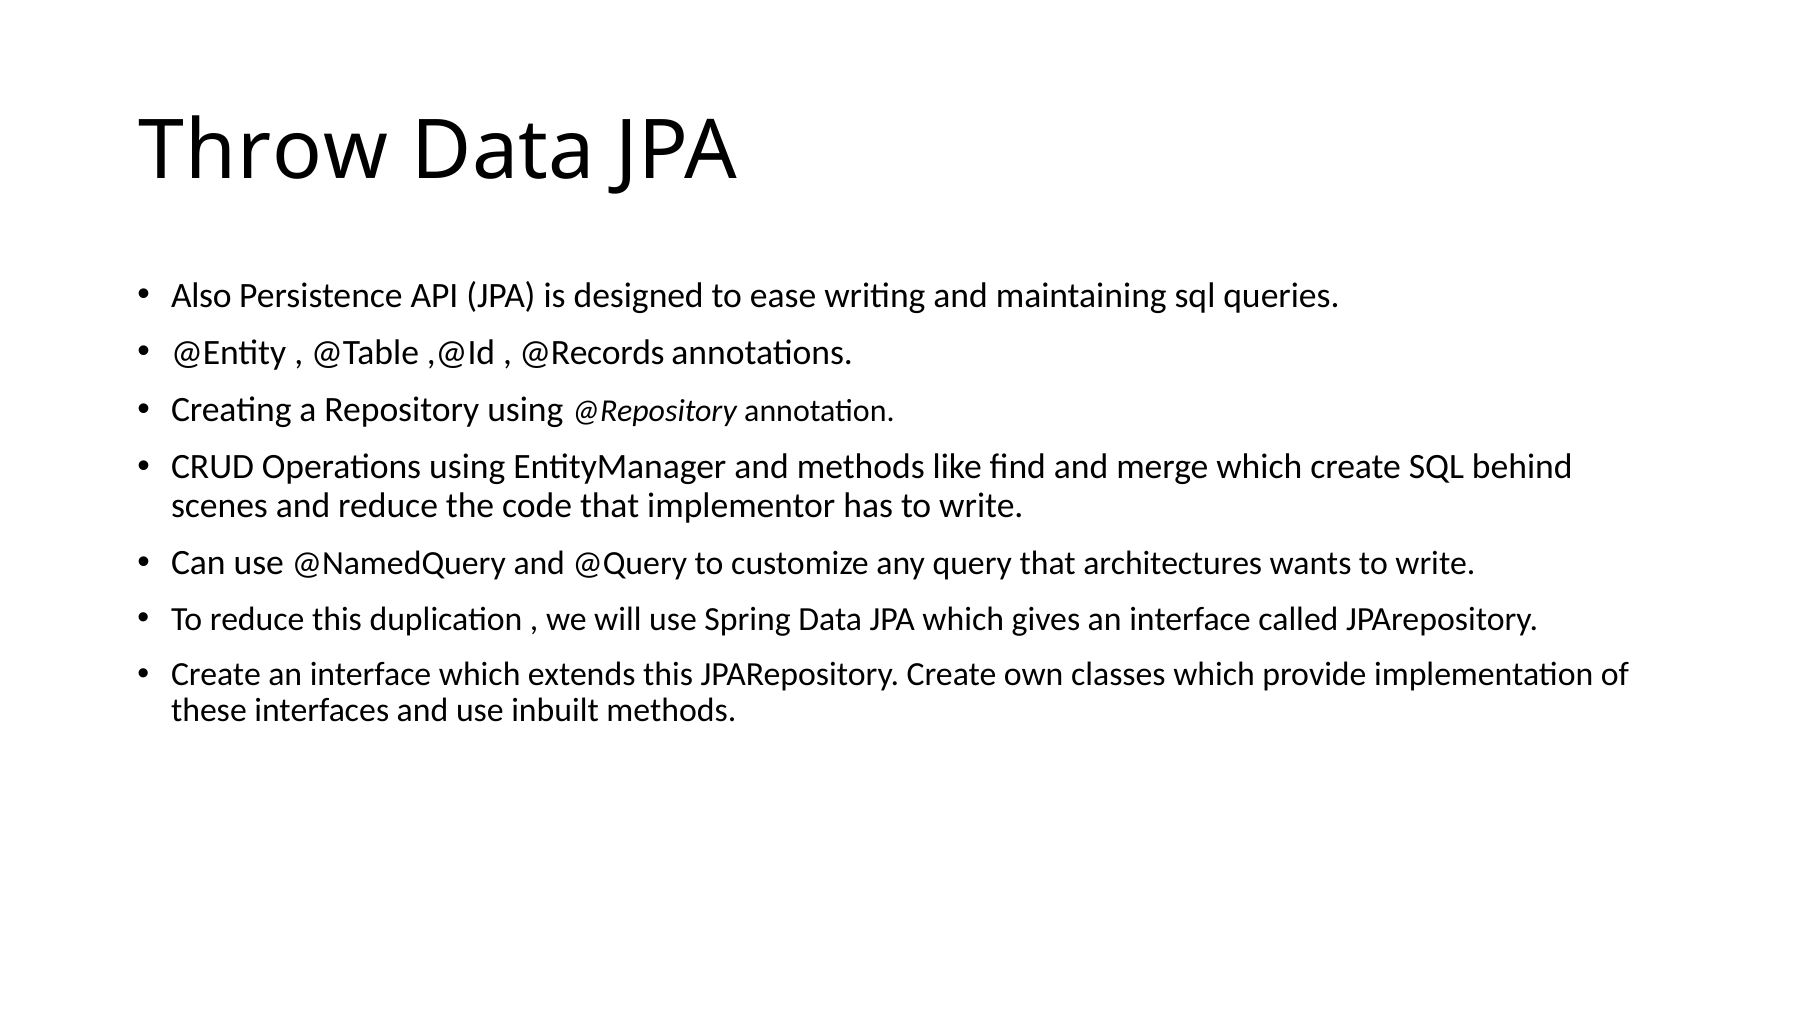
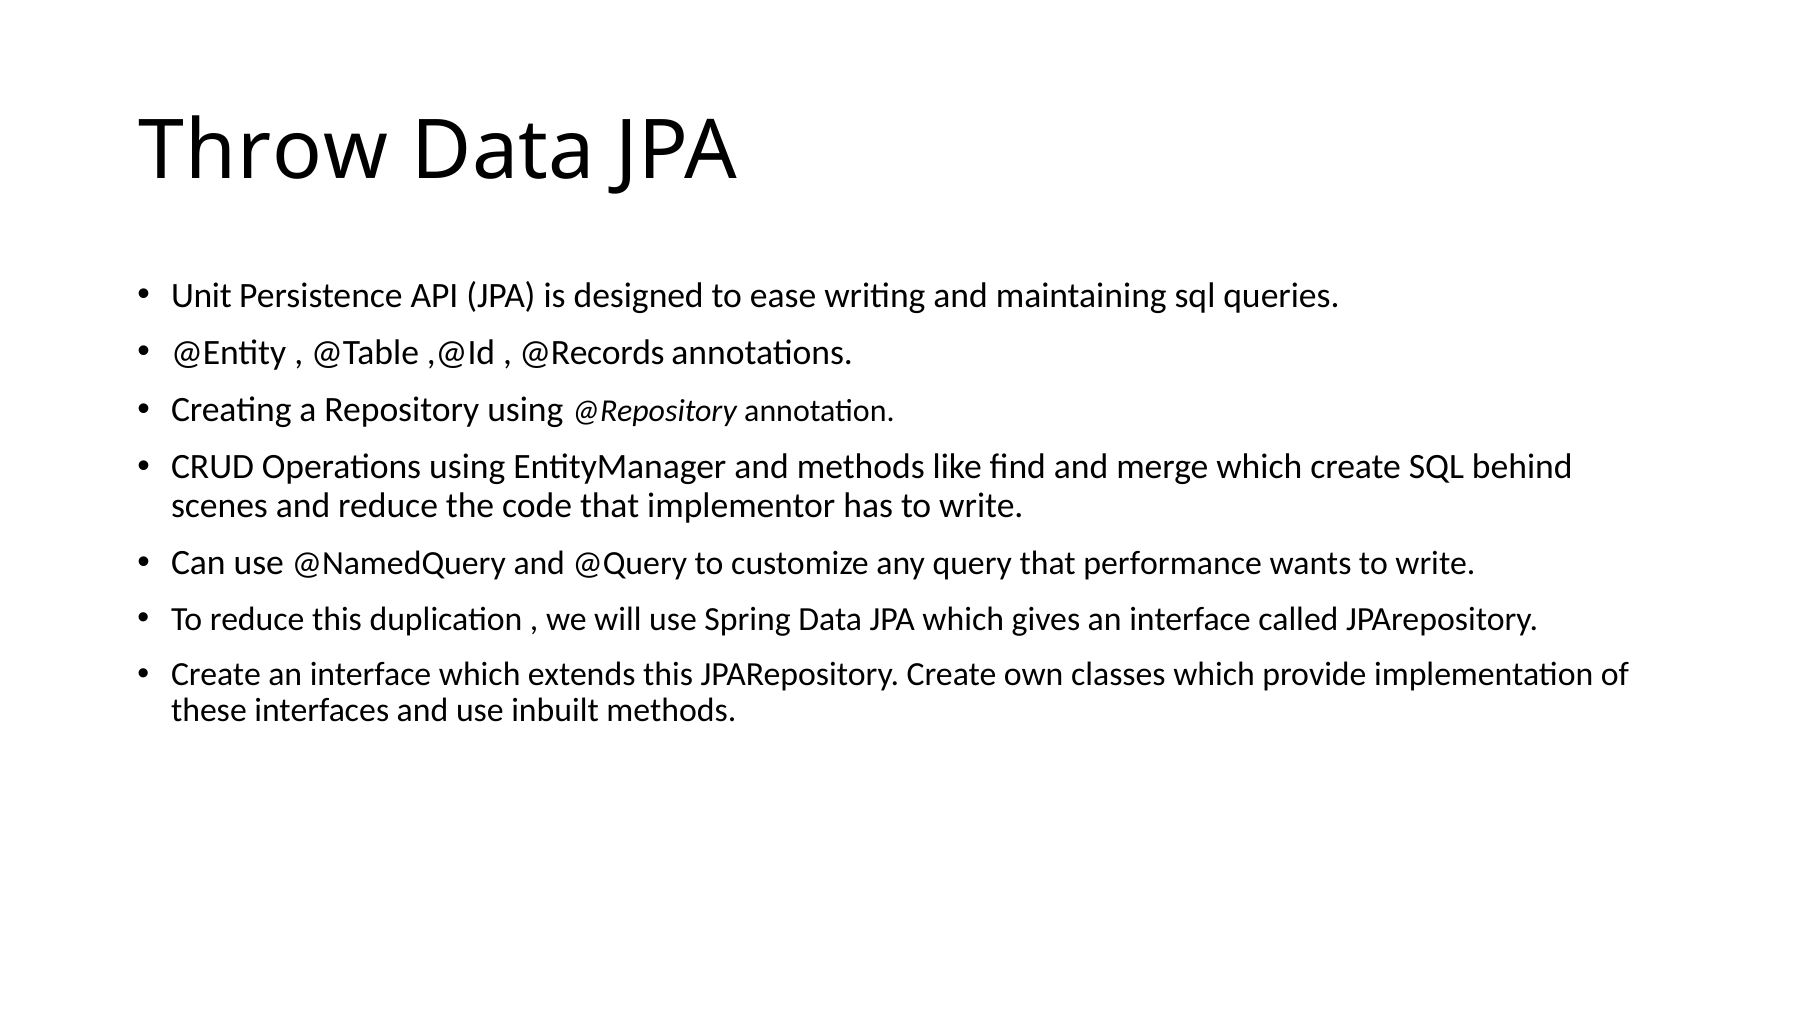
Also: Also -> Unit (201, 295)
architectures: architectures -> performance (1173, 563)
